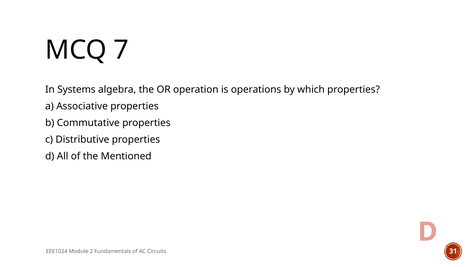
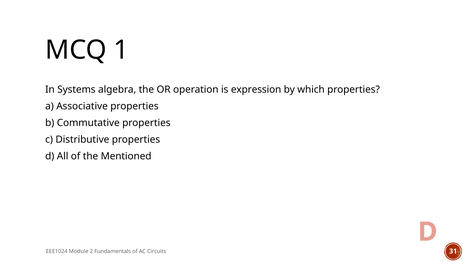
7: 7 -> 1 (121, 50)
operations: operations -> expression (256, 90)
